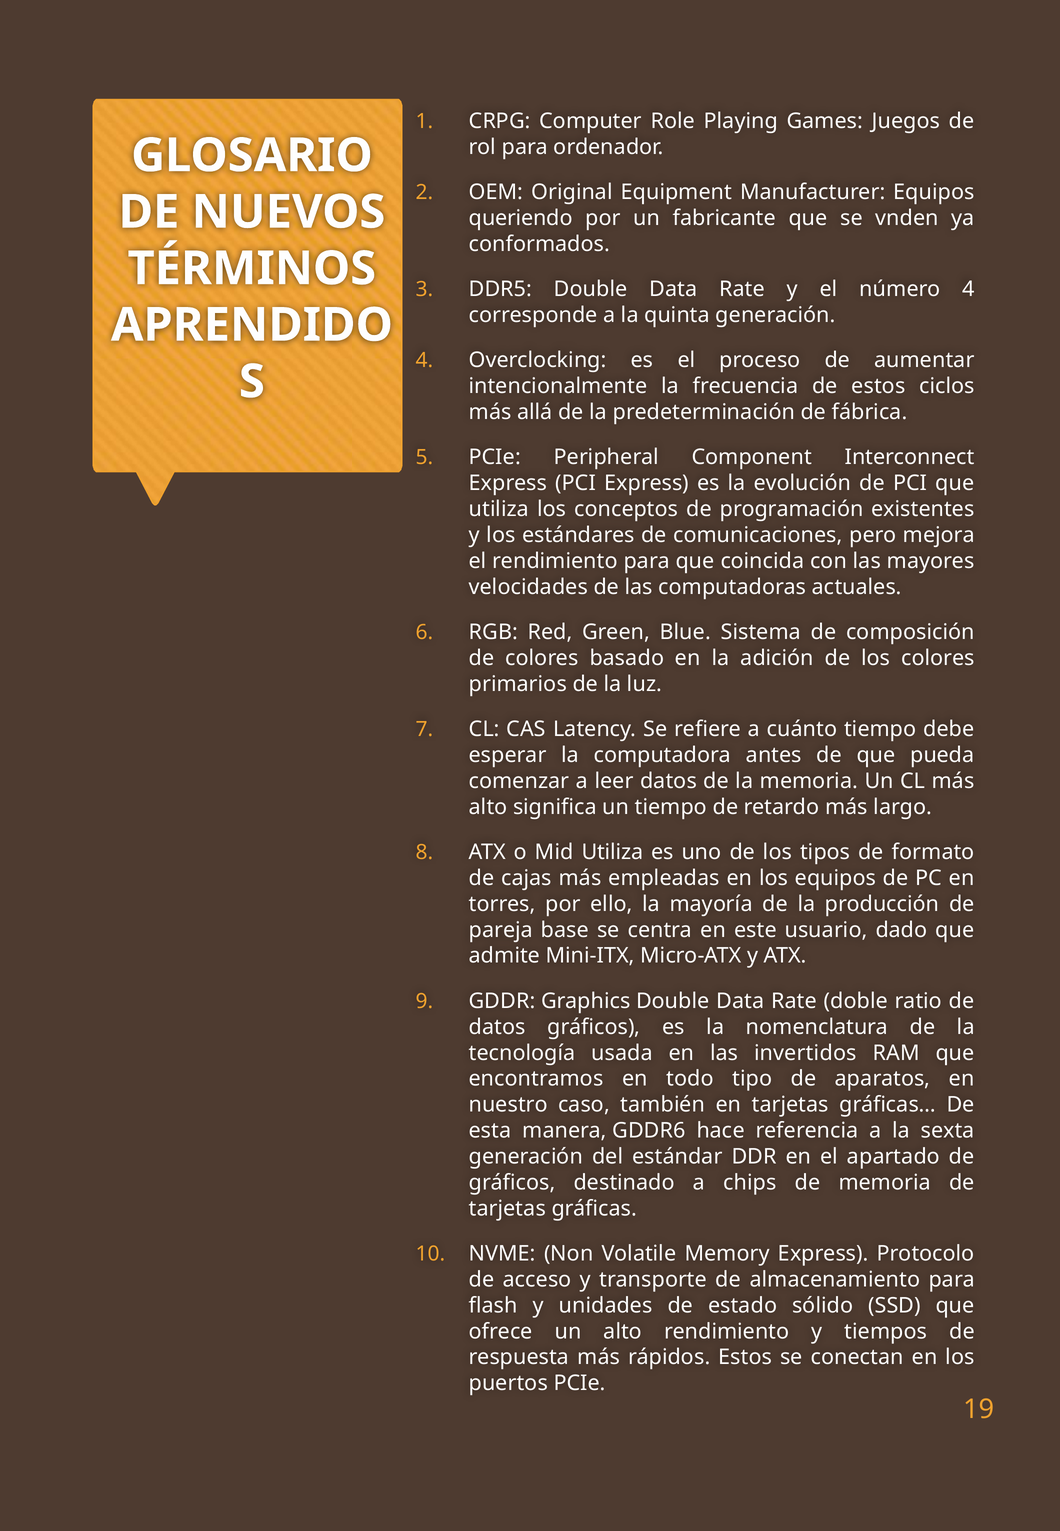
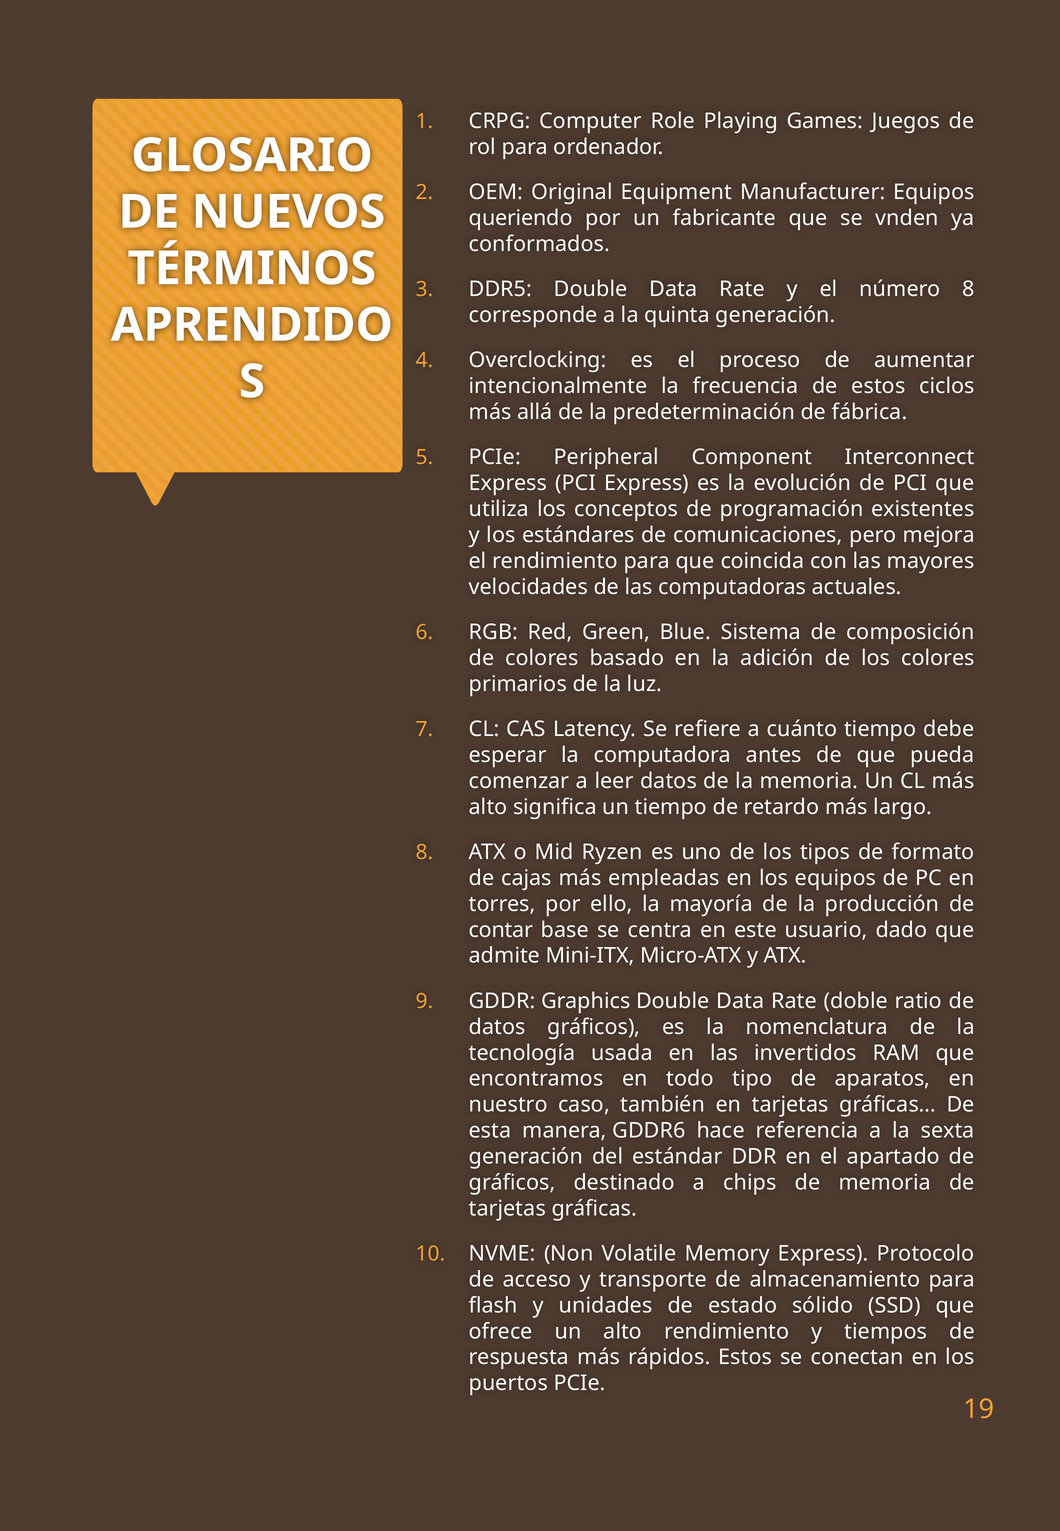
número 4: 4 -> 8 (968, 289)
Mid Utiliza: Utiliza -> Ryzen (612, 852)
pareja: pareja -> contar (501, 930)
